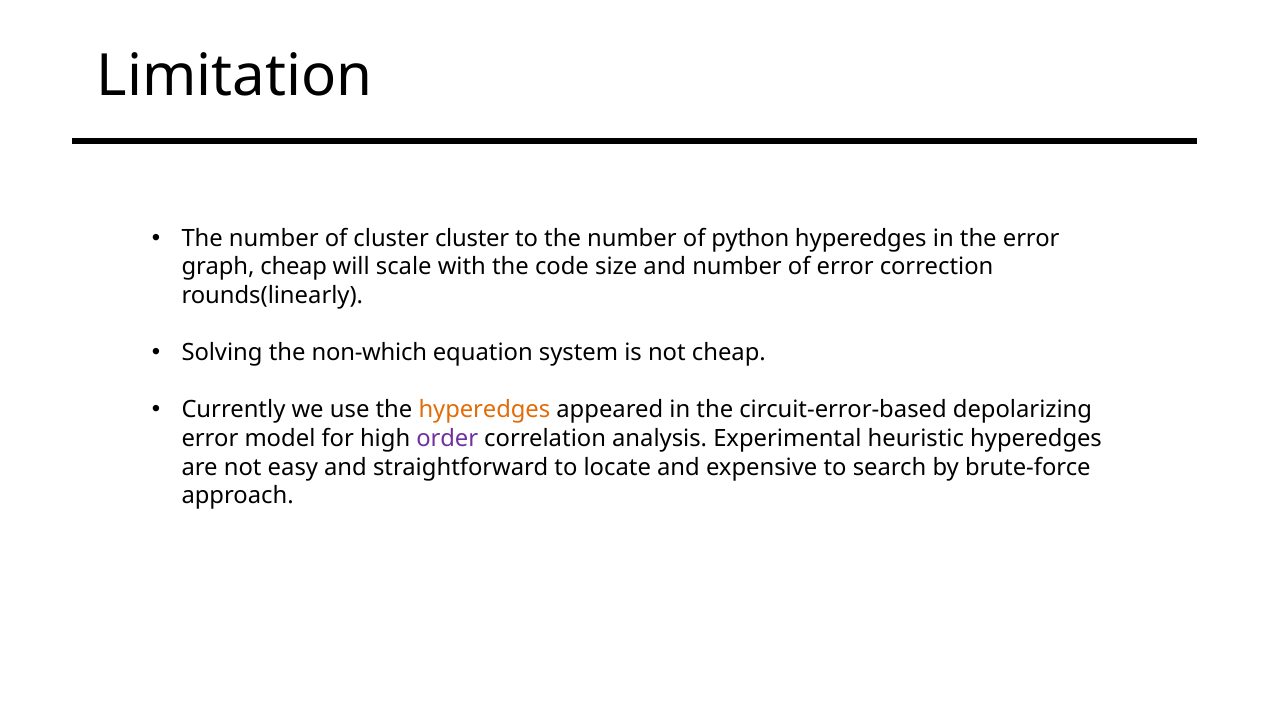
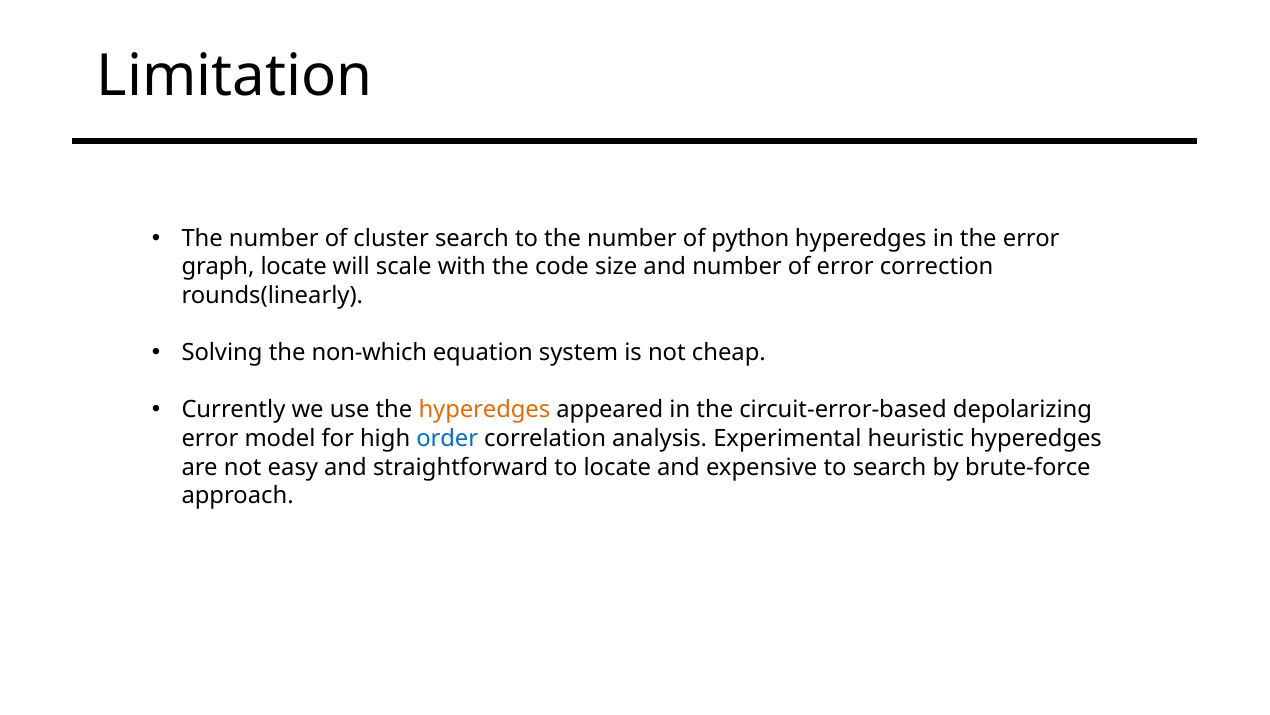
cluster cluster: cluster -> search (472, 238)
graph cheap: cheap -> locate (294, 267)
order colour: purple -> blue (447, 438)
